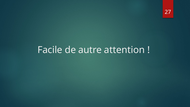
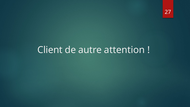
Facile: Facile -> Client (50, 50)
